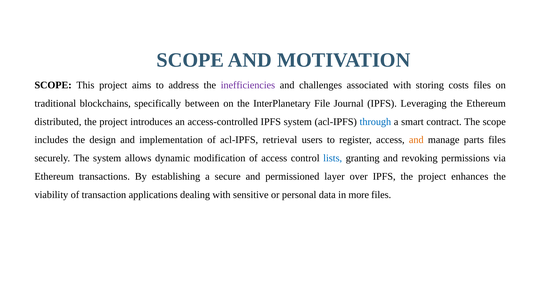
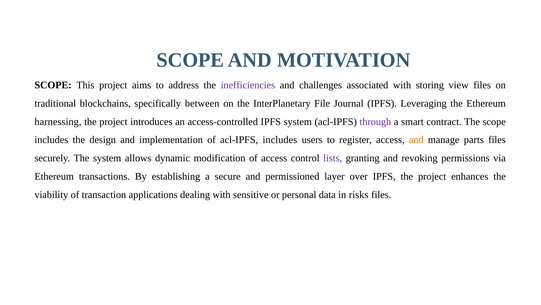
costs: costs -> view (459, 85)
distributed: distributed -> harnessing (58, 121)
through colour: blue -> purple (375, 121)
acl-IPFS retrieval: retrieval -> includes (280, 140)
lists colour: blue -> purple (333, 158)
more: more -> risks (359, 194)
